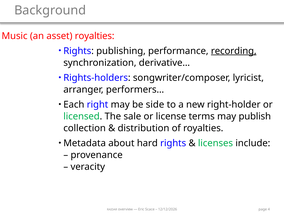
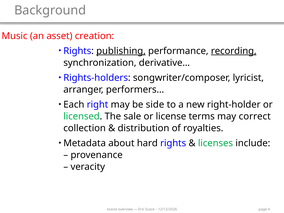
asset royalties: royalties -> creation (95, 36)
publishing underline: none -> present (121, 51)
publish: publish -> correct (255, 116)
